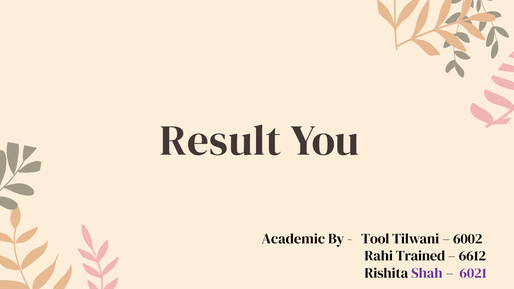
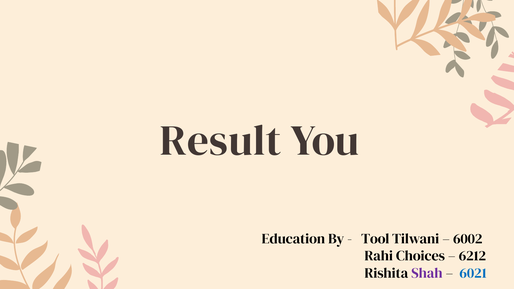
Academic: Academic -> Education (293, 239)
Trained: Trained -> Choices (420, 256)
6612: 6612 -> 6212 (472, 256)
6021 colour: purple -> blue (473, 273)
